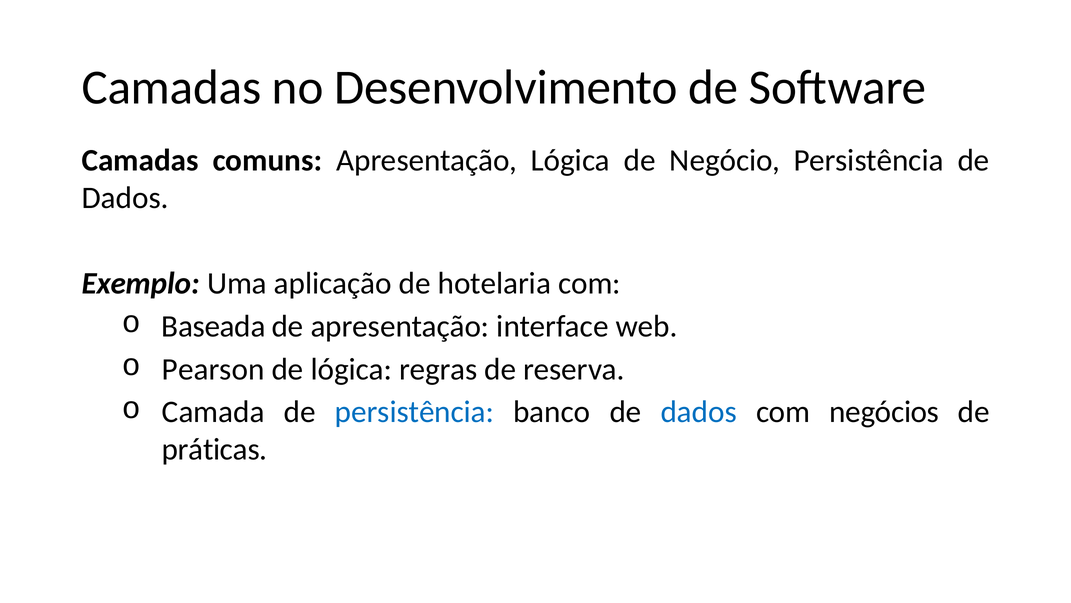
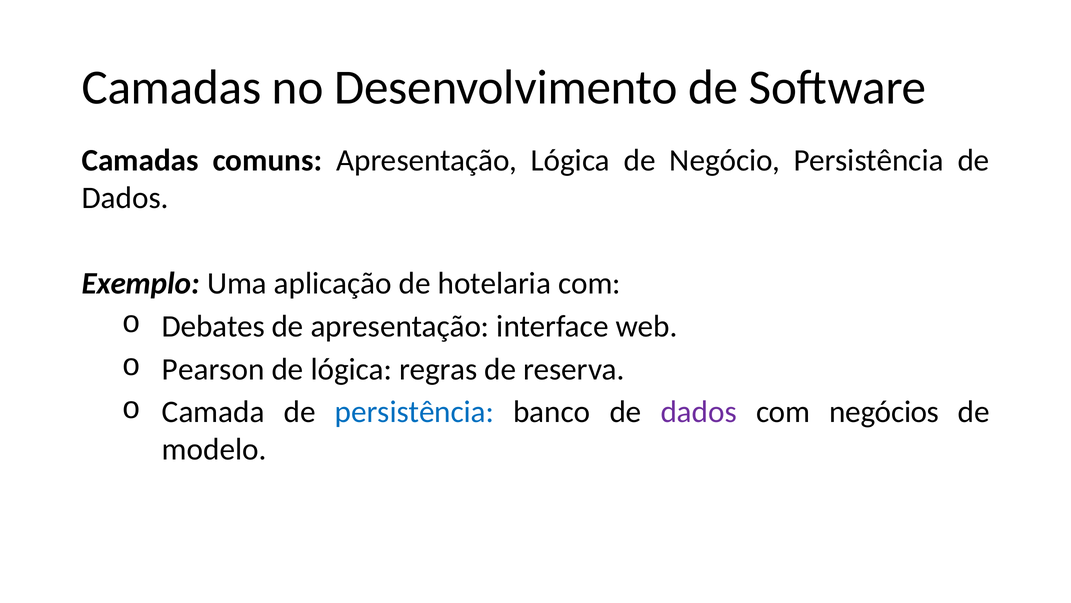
Baseada: Baseada -> Debates (213, 326)
dados colour: blue -> purple (699, 412)
práticas: práticas -> modelo (214, 449)
